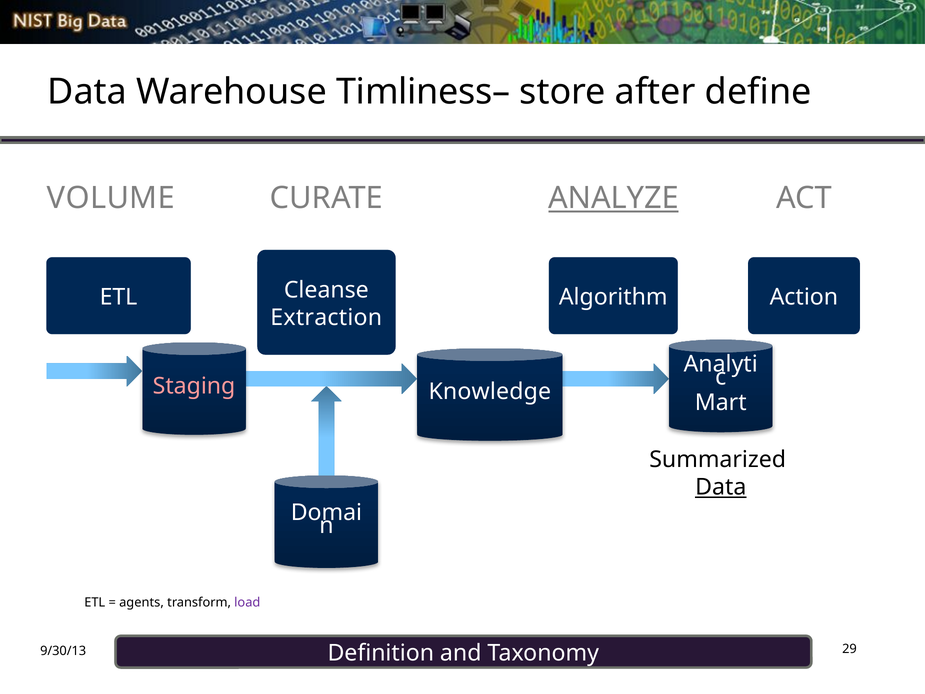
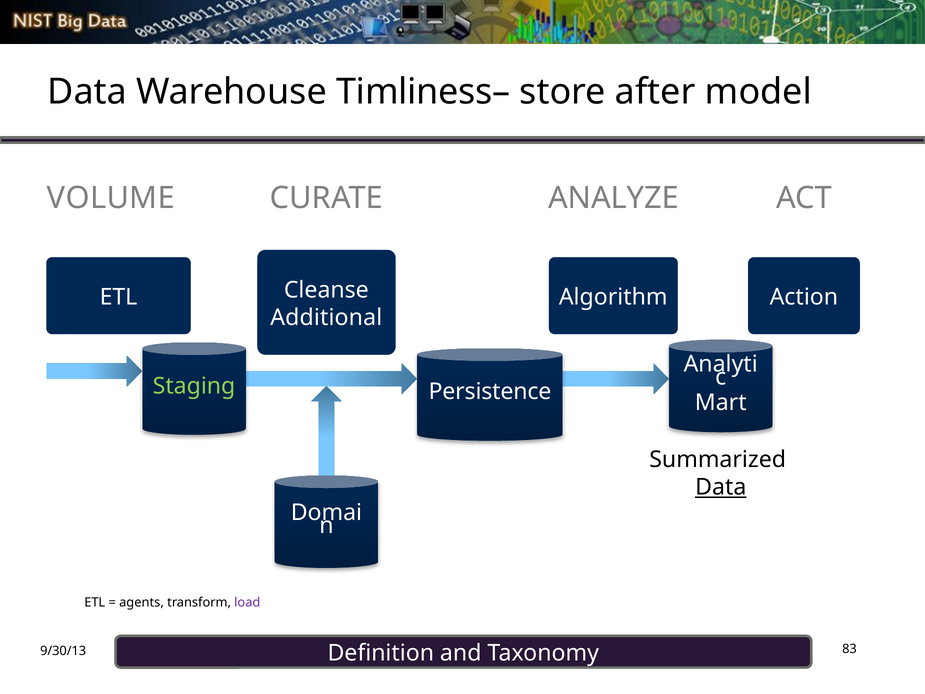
define: define -> model (758, 92)
ANALYZE underline: present -> none (613, 198)
Extraction: Extraction -> Additional (326, 318)
Staging colour: pink -> light green (194, 386)
Knowledge: Knowledge -> Persistence (490, 392)
29: 29 -> 83 (849, 649)
